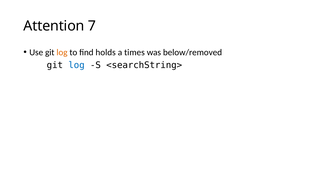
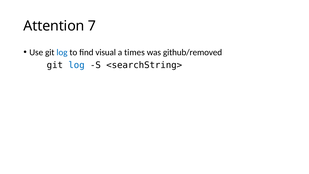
log colour: orange -> blue (62, 52)
holds: holds -> visual (106, 52)
below/removed: below/removed -> github/removed (193, 52)
